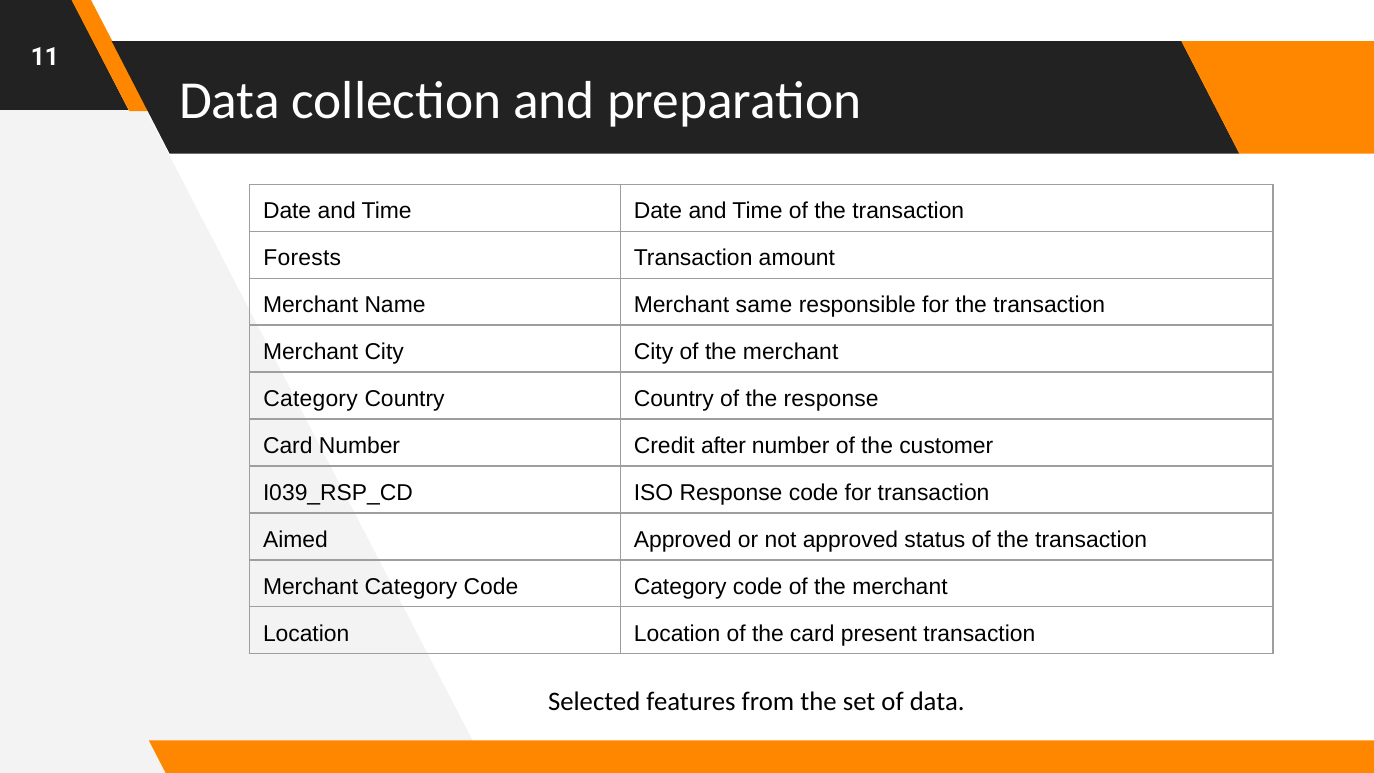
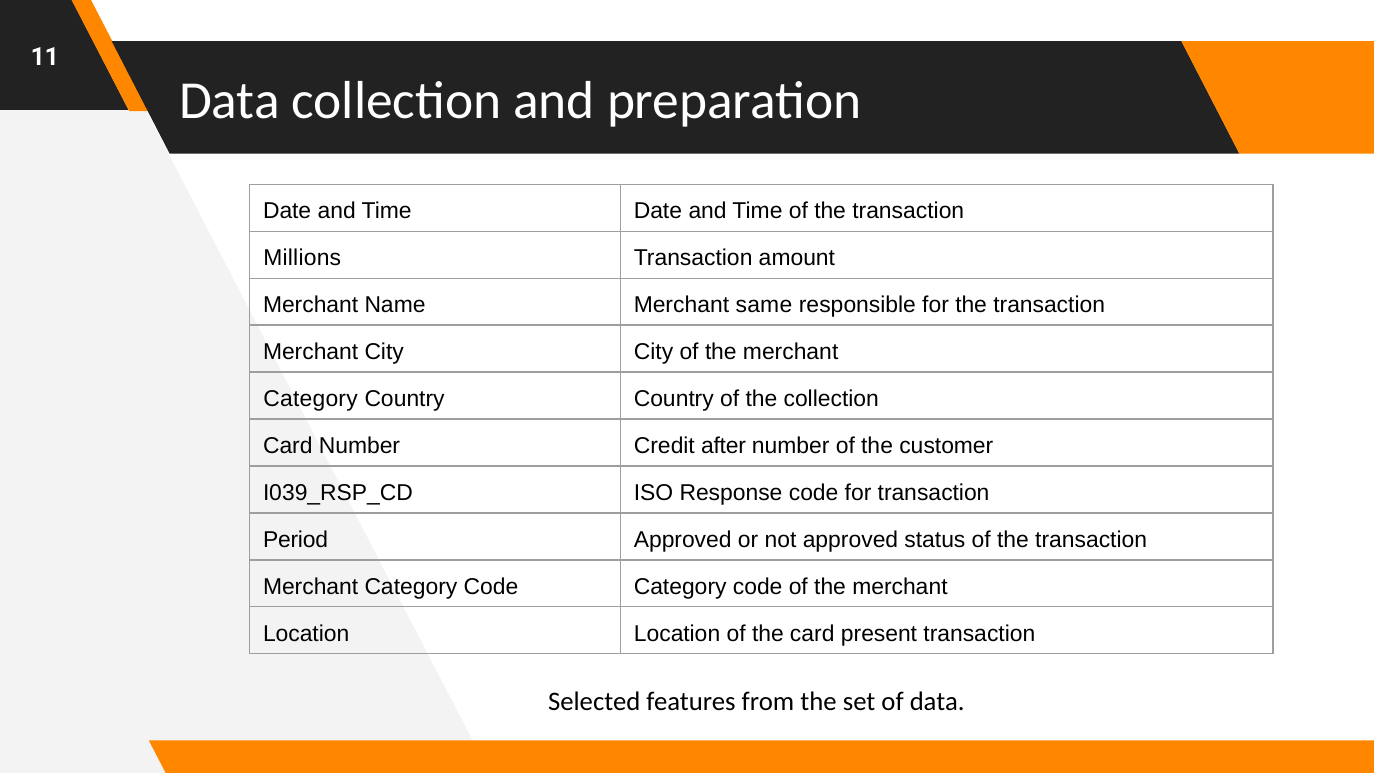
Forests: Forests -> Millions (302, 258)
the response: response -> collection (831, 399)
Aimed: Aimed -> Period (296, 540)
